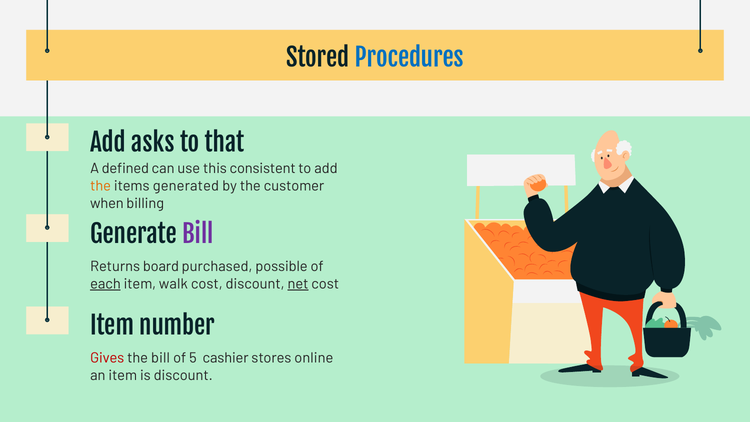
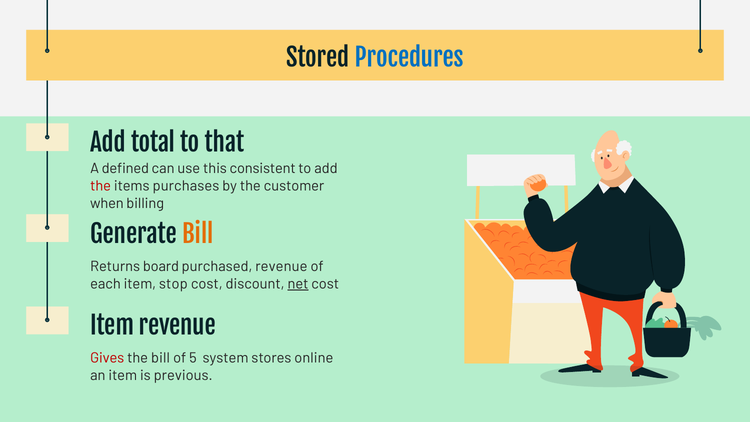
asks: asks -> total (153, 143)
the colour: orange -> red (101, 186)
generated: generated -> purchases (186, 186)
Bill colour: purple -> orange (198, 235)
purchased possible: possible -> revenue (281, 266)
each underline: present -> none (105, 284)
walk: walk -> stop (173, 284)
Item number: number -> revenue (177, 327)
cashier: cashier -> system (226, 358)
is discount: discount -> previous (183, 375)
